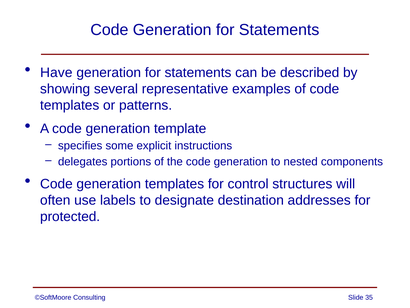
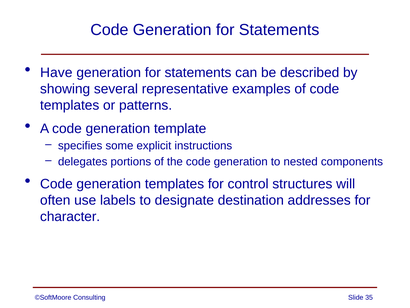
protected: protected -> character (70, 216)
